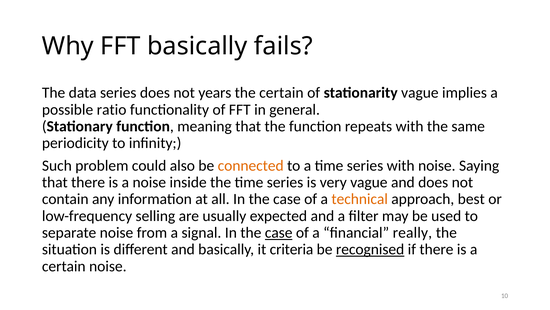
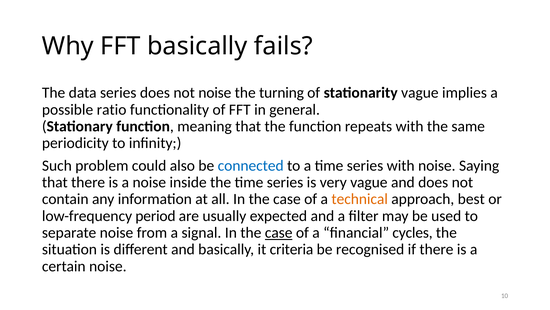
not years: years -> noise (215, 93)
the certain: certain -> turning (282, 93)
connected colour: orange -> blue (251, 165)
selling: selling -> period (155, 216)
really: really -> cycles (413, 232)
recognised underline: present -> none (370, 249)
